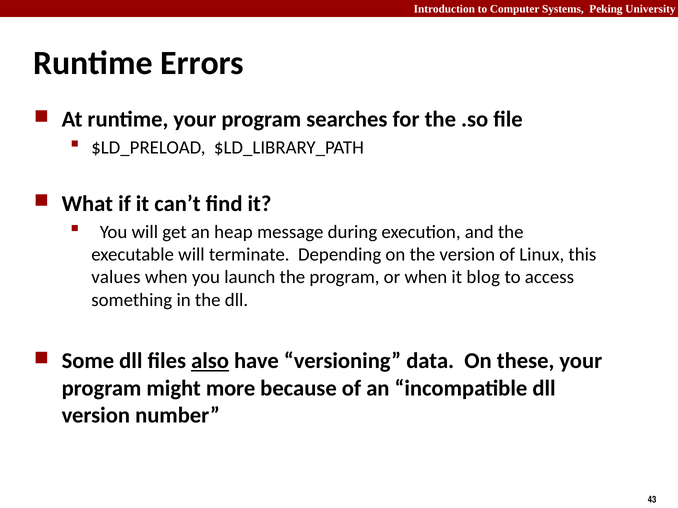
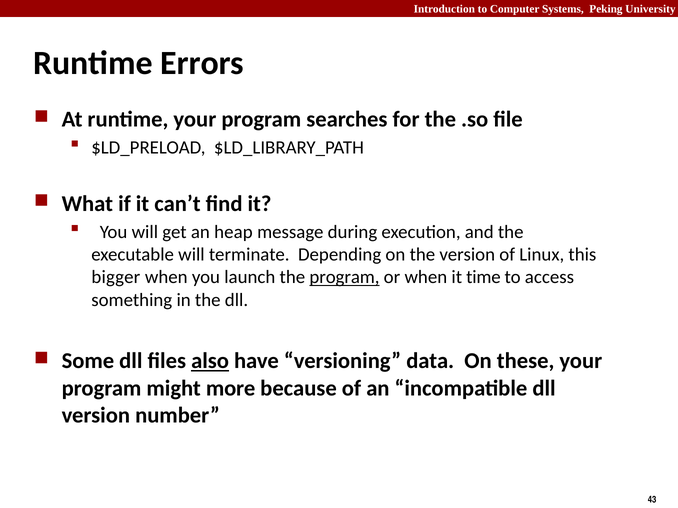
values: values -> bigger (116, 277)
program underline: none -> present (344, 277)
blog: blog -> time (483, 277)
